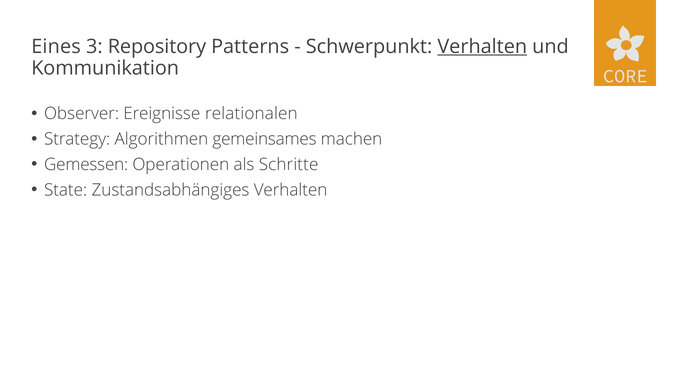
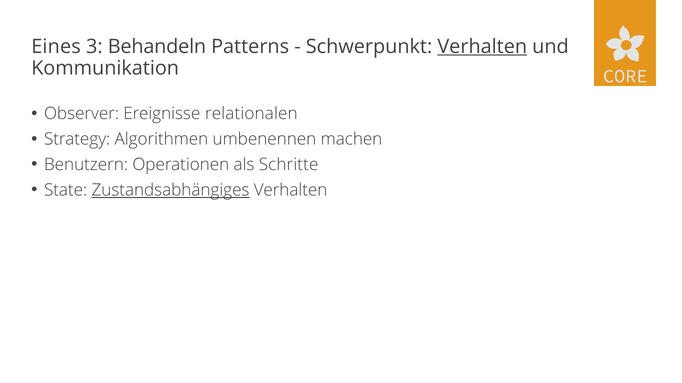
Repository: Repository -> Behandeln (157, 47)
gemeinsames: gemeinsames -> umbenennen (264, 139)
Gemessen: Gemessen -> Benutzern (86, 165)
Zustandsabhängiges underline: none -> present (170, 190)
